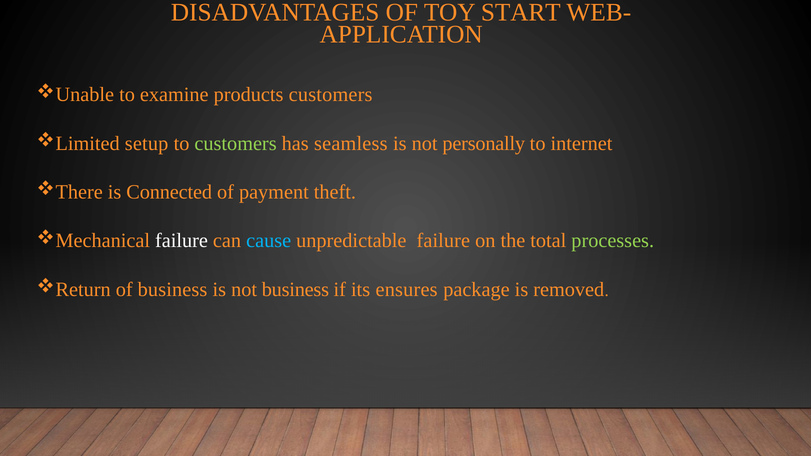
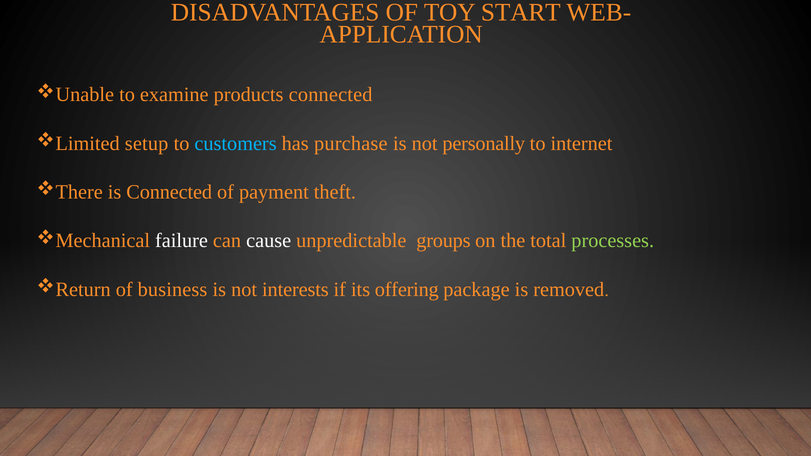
products customers: customers -> connected (331, 95)
customers colour: light green -> light blue (236, 143)
seamless: seamless -> purchase (351, 143)
cause colour: light blue -> white (269, 241)
unpredictable failure: failure -> groups (443, 241)
not business: business -> interests (295, 289)
ensures: ensures -> offering (407, 289)
